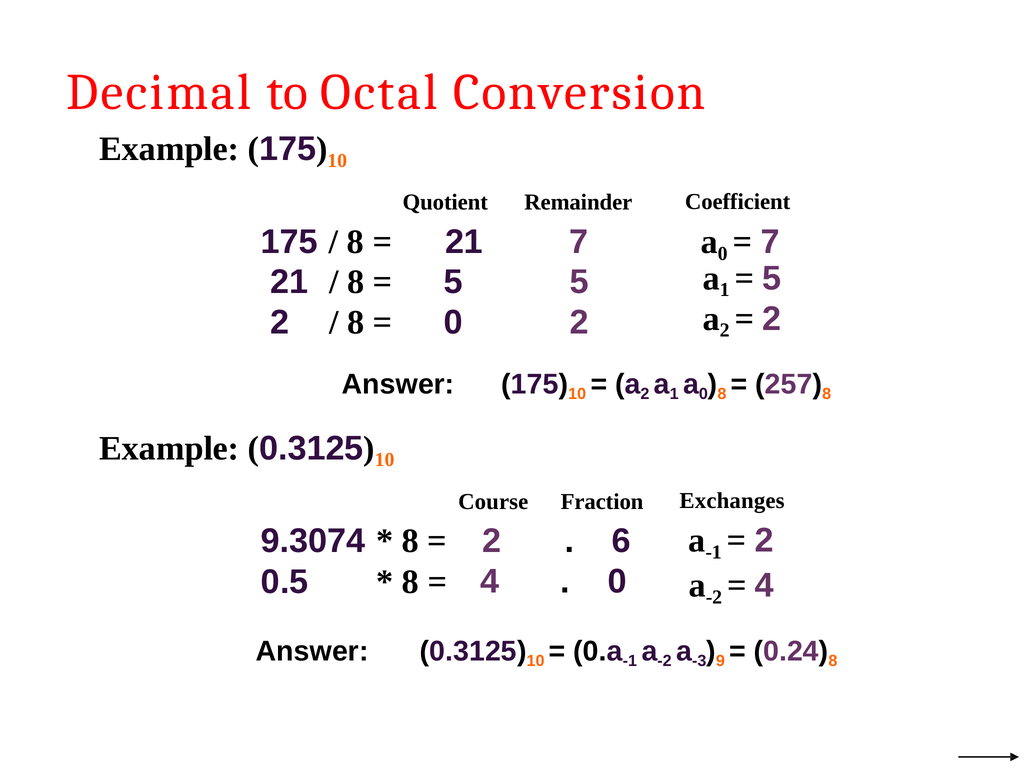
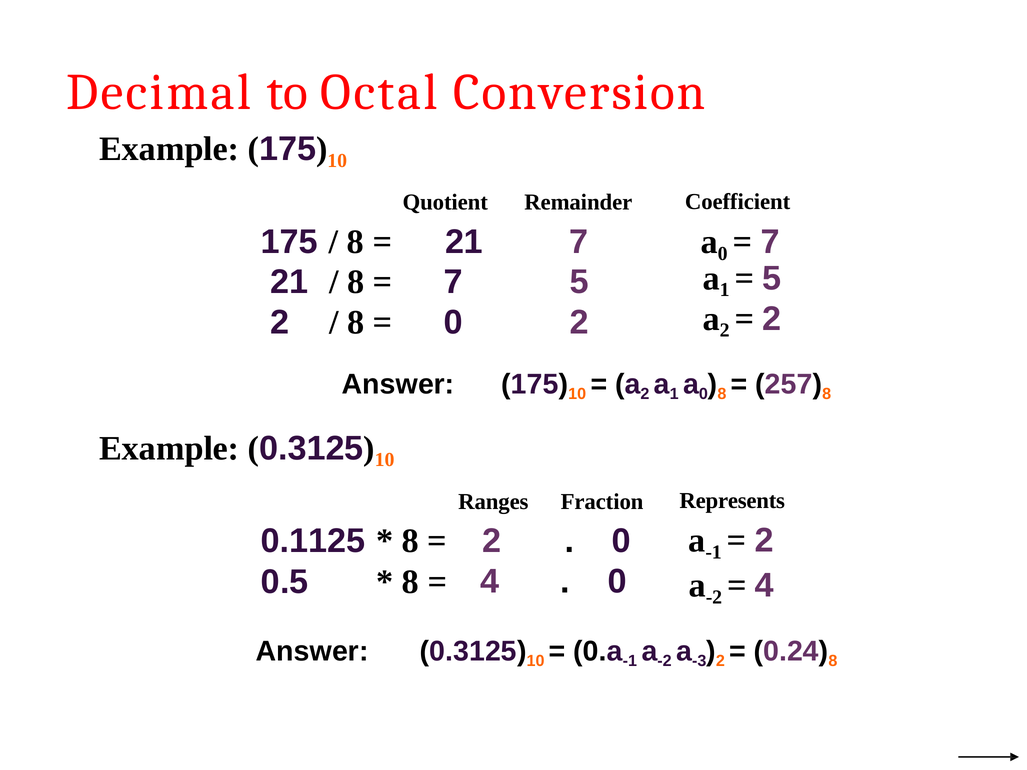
5: 5 -> 7 (453, 282)
Exchanges: Exchanges -> Represents (732, 501)
Course: Course -> Ranges (493, 502)
9.3074: 9.3074 -> 0.1125 (313, 541)
6: 6 -> 0 (621, 541)
9: 9 -> 2 (720, 661)
